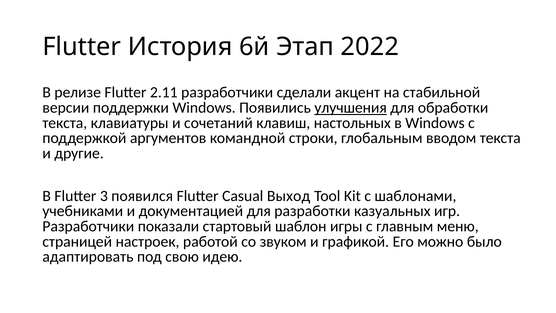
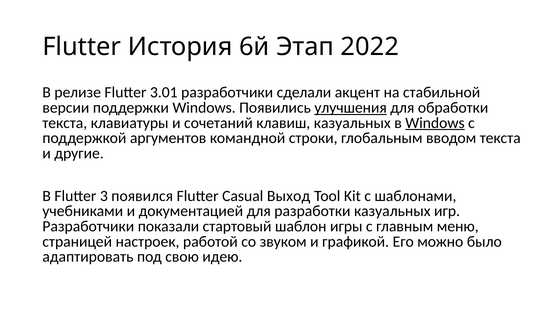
2.11: 2.11 -> 3.01 (164, 92)
клавиш настольных: настольных -> казуальных (352, 123)
Windows underline: none -> present (435, 123)
